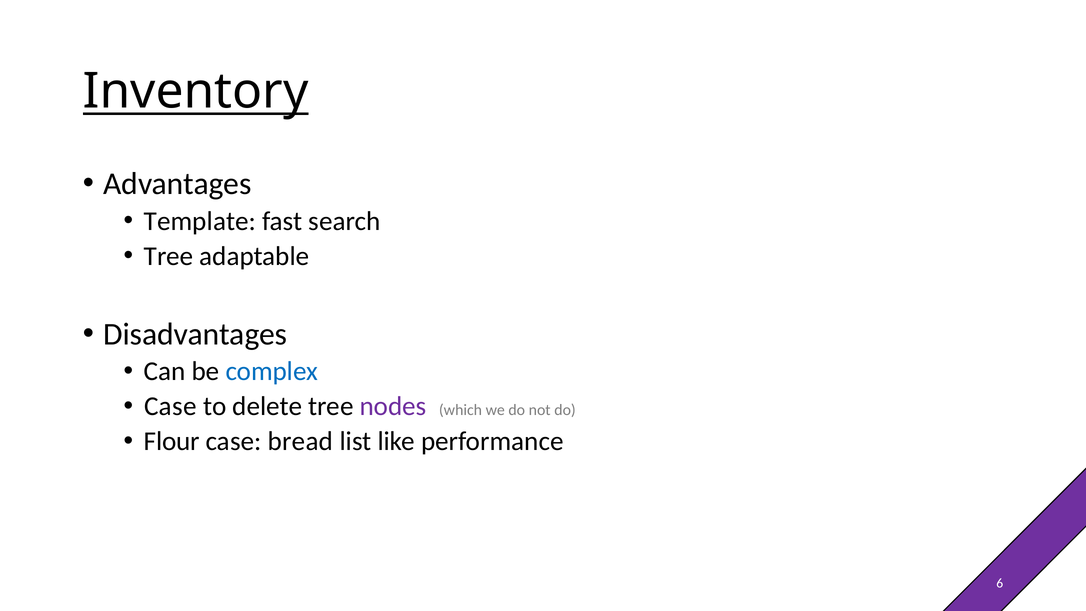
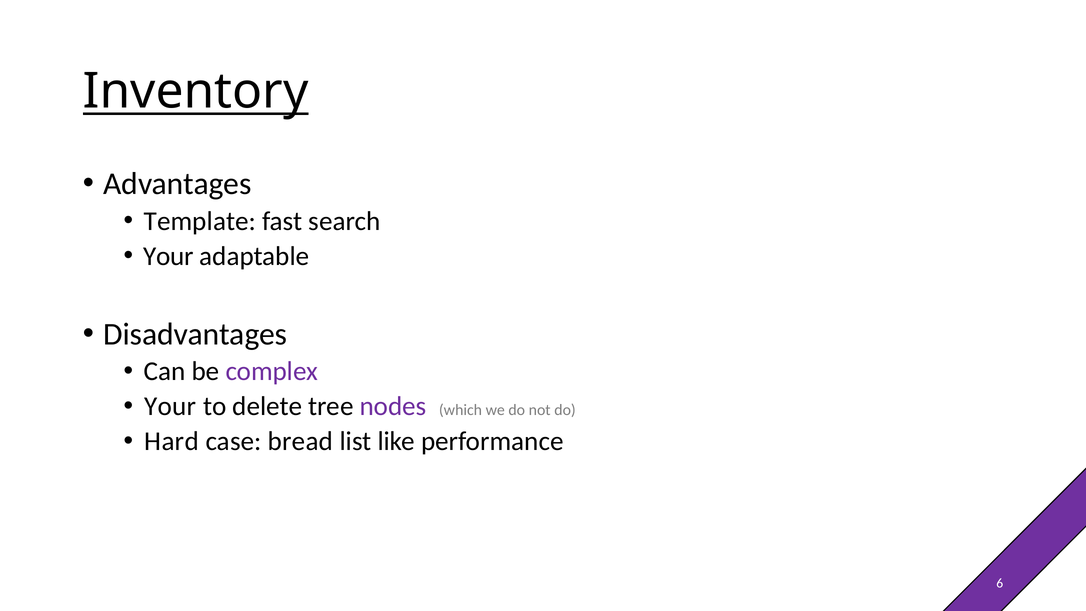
Tree: Tree -> Your (169, 256)
complex colour: blue -> purple (272, 371)
Case: Case -> Your (170, 406)
Flour: Flour -> Hard (172, 441)
